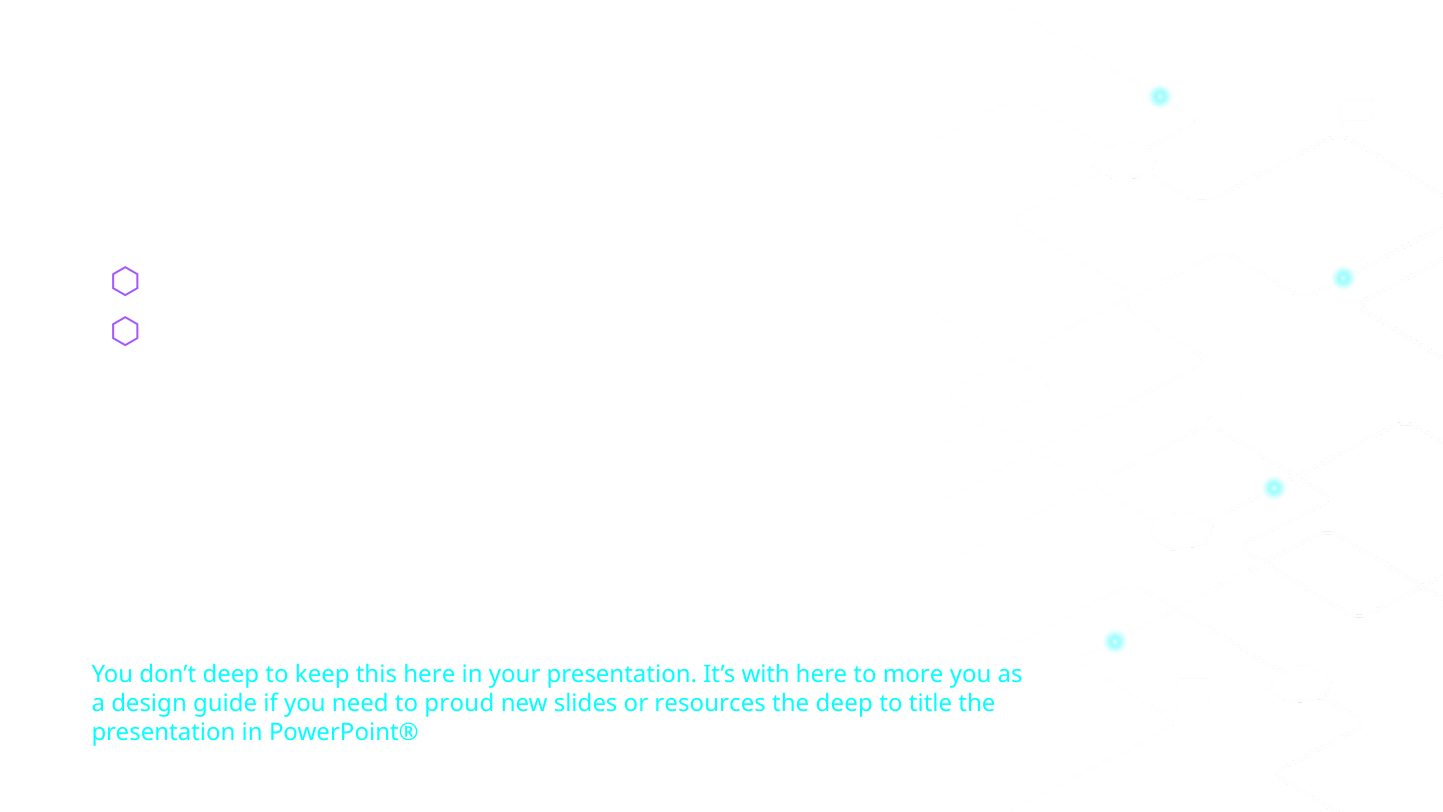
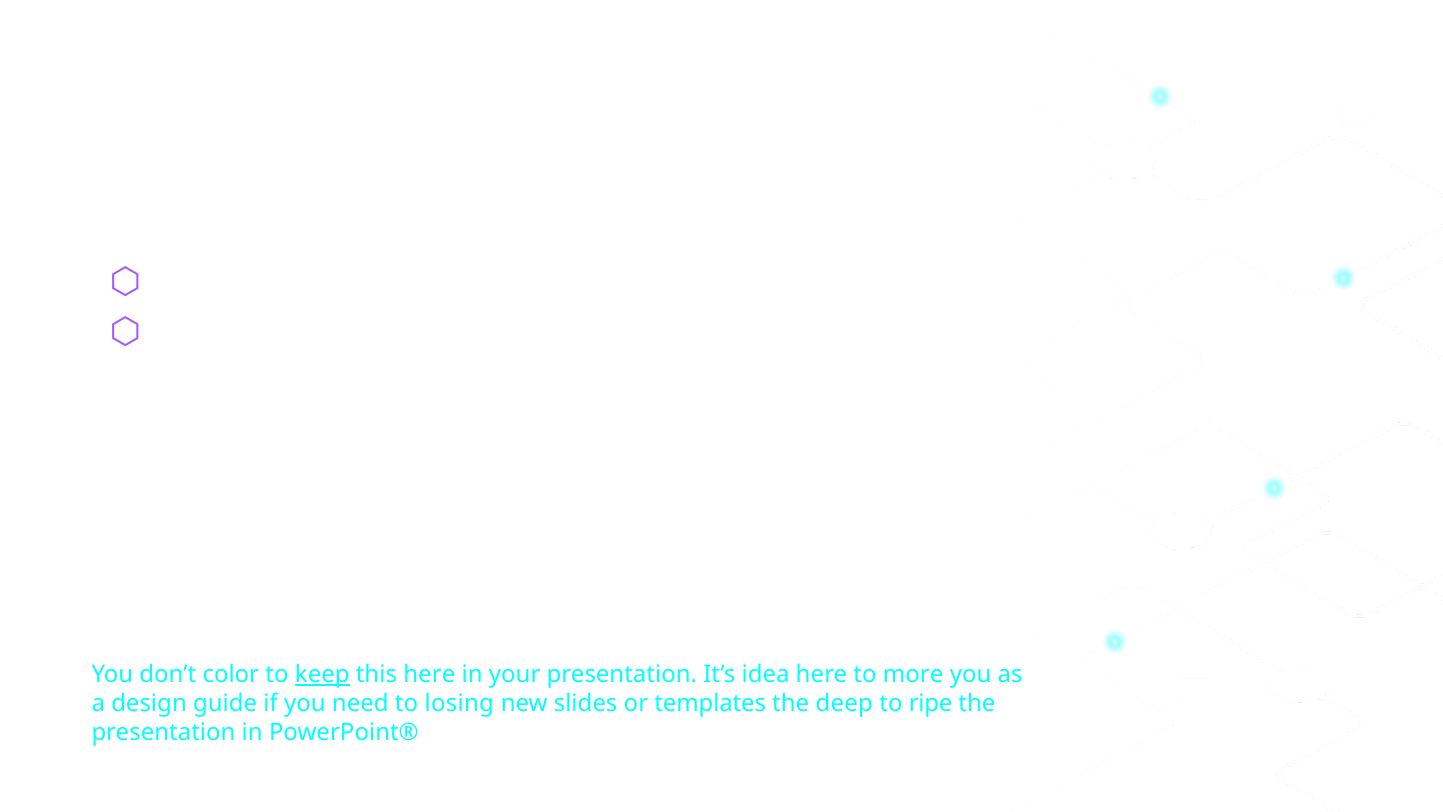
don’t deep: deep -> color (231, 674)
keep underline: none -> present (322, 674)
with: with -> idea (766, 674)
proud: proud -> losing (459, 703)
resources: resources -> templates (710, 703)
title: title -> ripe (931, 703)
